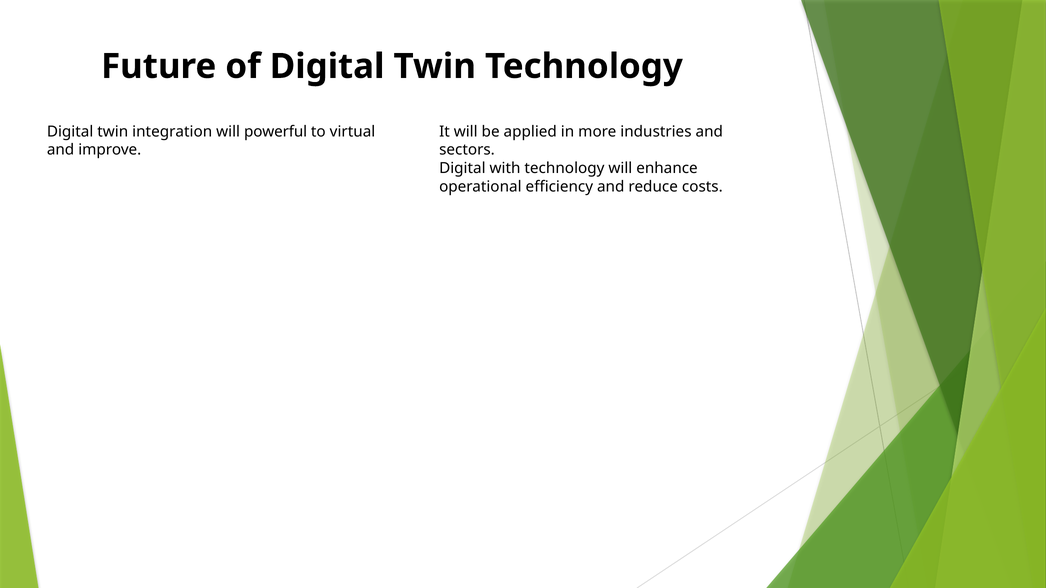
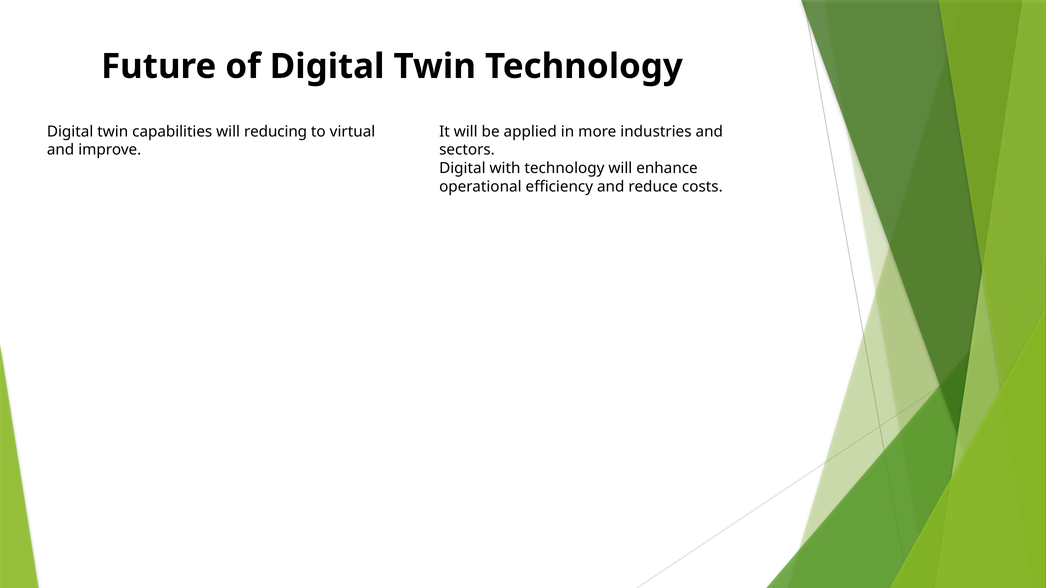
integration: integration -> capabilities (172, 132)
powerful: powerful -> reducing (276, 132)
